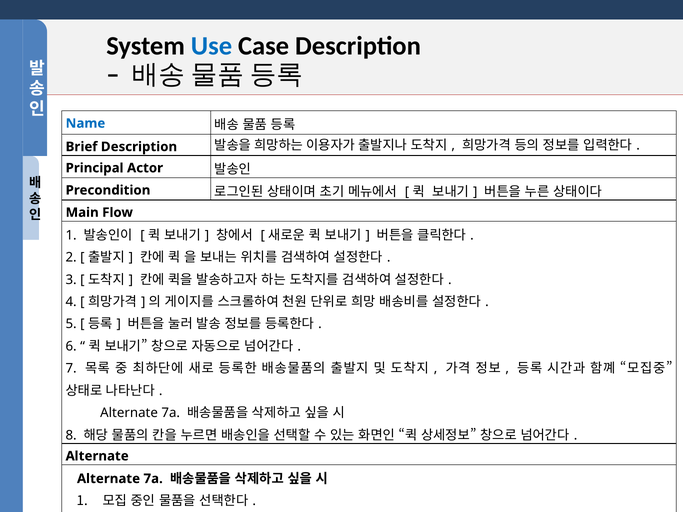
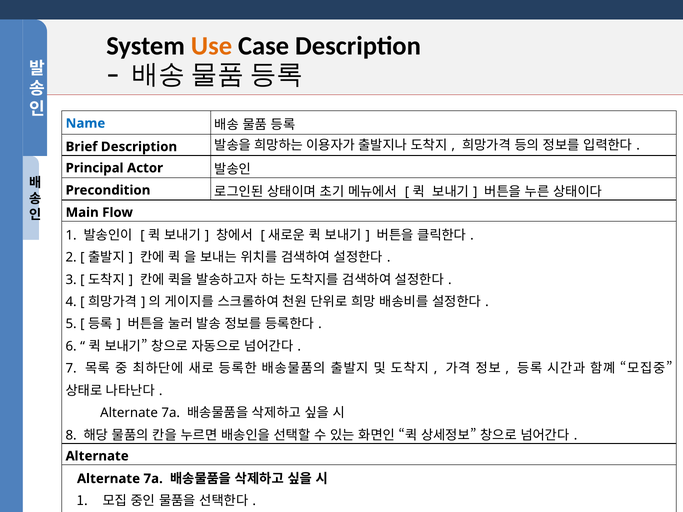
Use colour: blue -> orange (211, 46)
